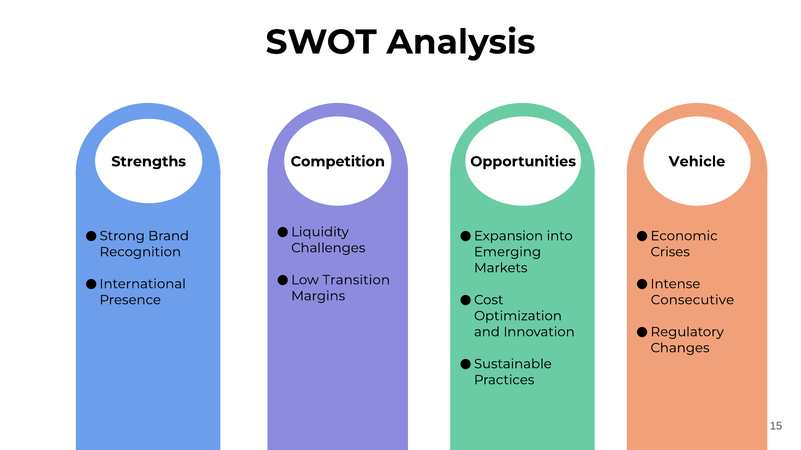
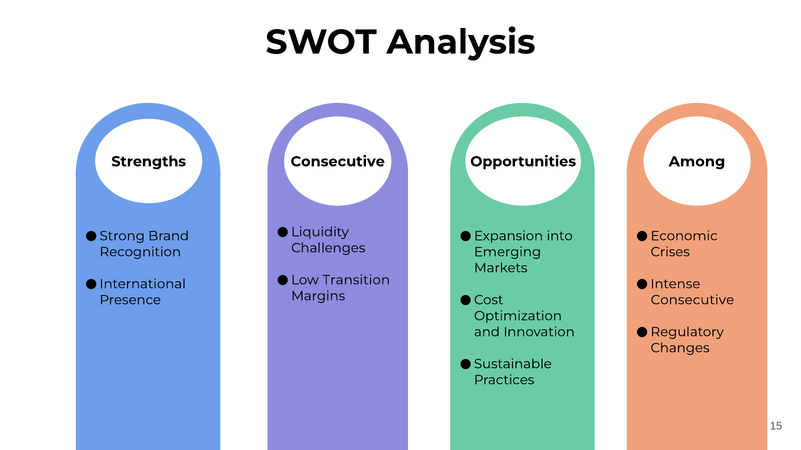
Strengths Competition: Competition -> Consecutive (338, 162)
Vehicle: Vehicle -> Among (697, 162)
